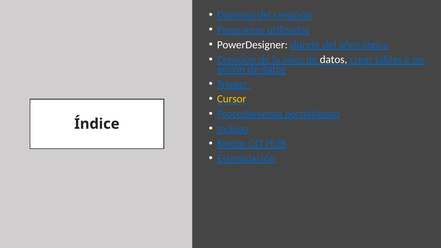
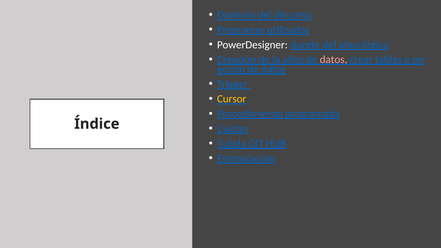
del creación: creación -> discurso (293, 15)
datos colour: white -> pink (334, 60)
permitiendo: permitiendo -> programada (312, 114)
Incluso: Incluso -> Cuidan (233, 129)
Kinder: Kinder -> Tutela (232, 144)
